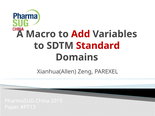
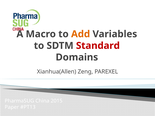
Add colour: red -> orange (81, 34)
